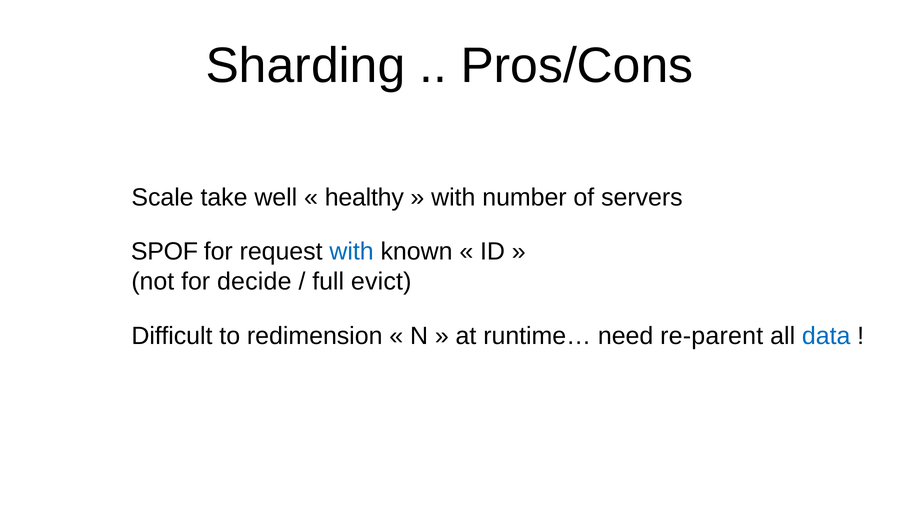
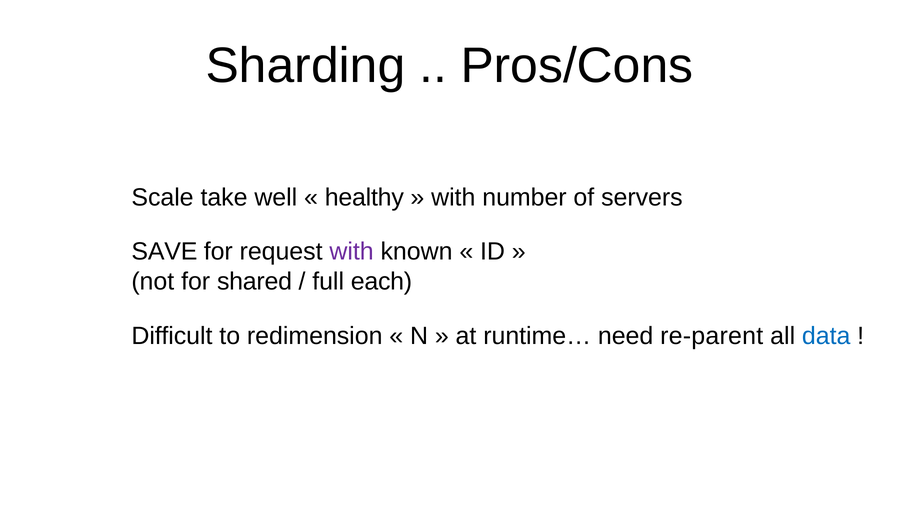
SPOF: SPOF -> SAVE (164, 252)
with colour: blue -> purple (352, 252)
decide: decide -> shared (255, 282)
evict: evict -> each (381, 282)
